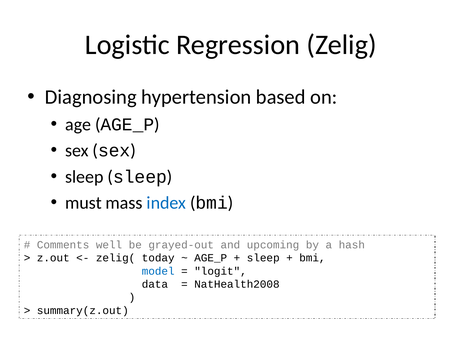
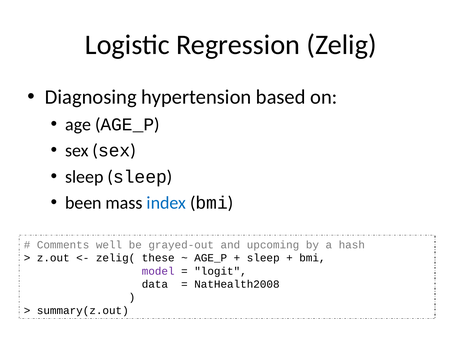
must: must -> been (83, 203)
today: today -> these (158, 258)
model colour: blue -> purple (158, 271)
